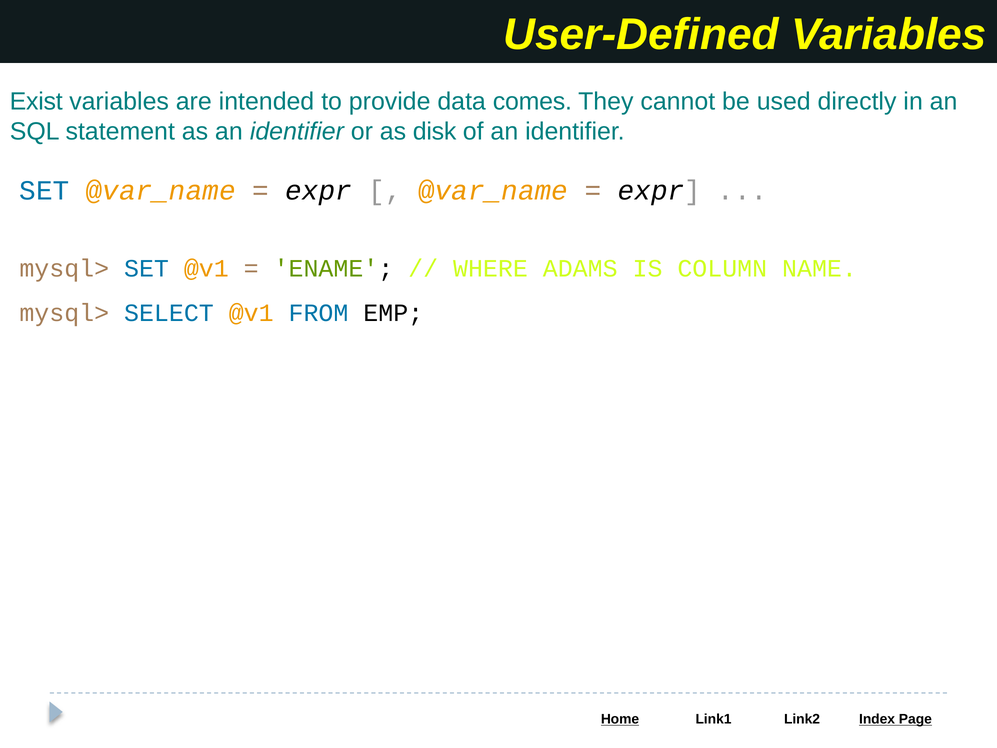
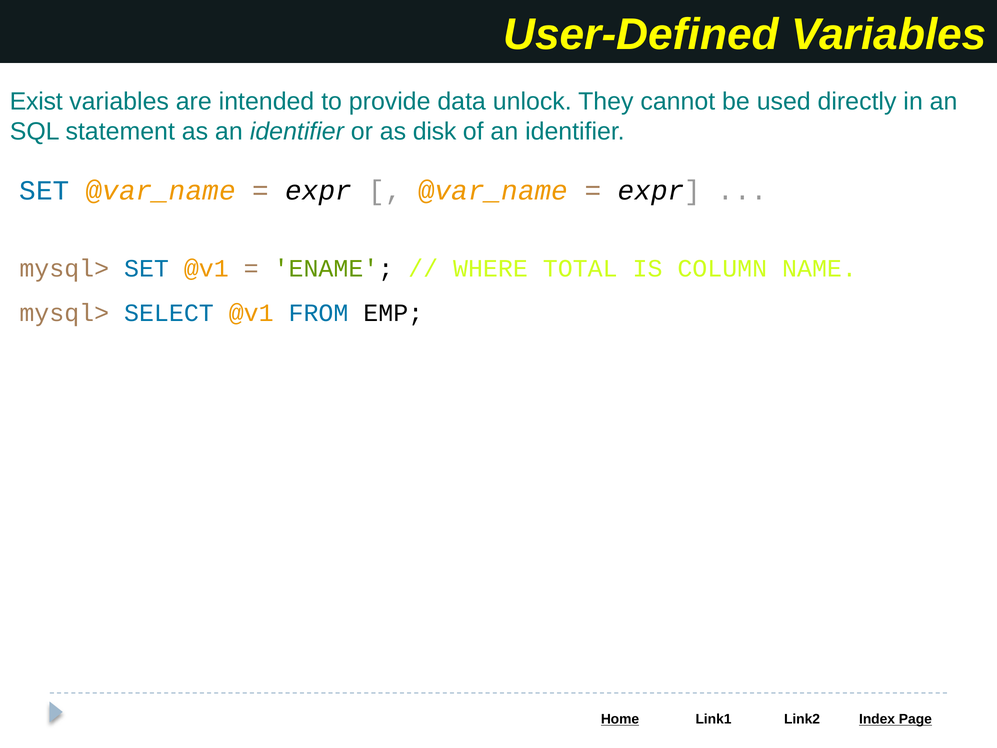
comes: comes -> unlock (532, 102)
ADAMS: ADAMS -> TOTAL (580, 268)
